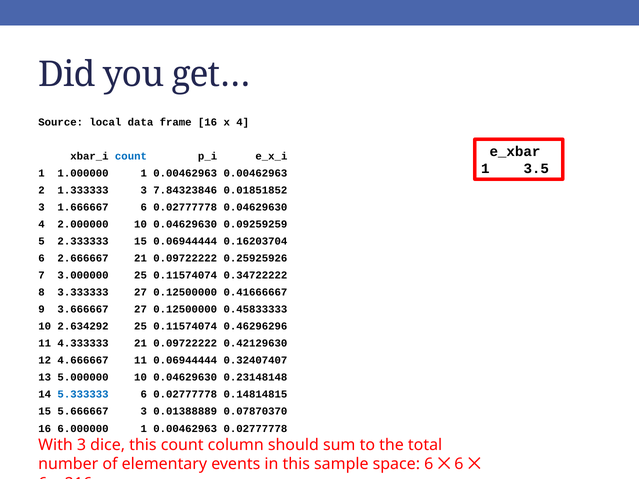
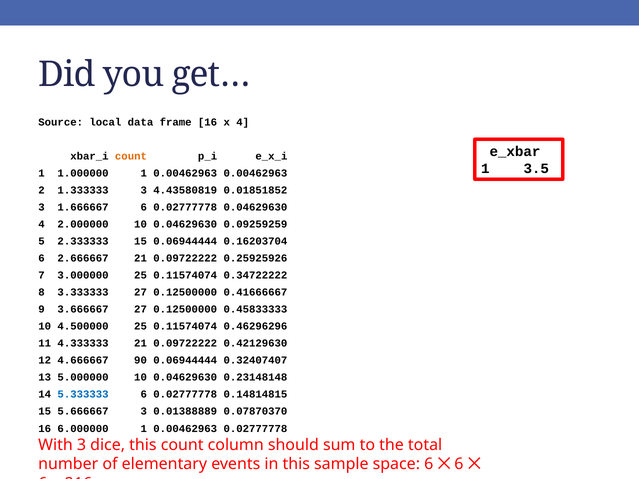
count colour: blue -> orange (131, 156)
7.84323846: 7.84323846 -> 4.43580819 (185, 190)
2.634292: 2.634292 -> 4.500000 (83, 327)
4.666667 11: 11 -> 90 (141, 361)
